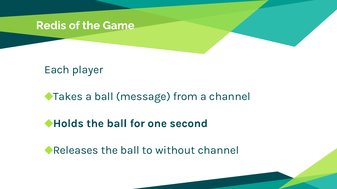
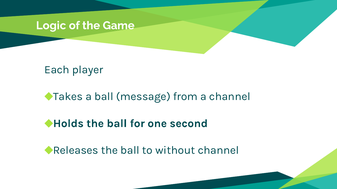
Redis: Redis -> Logic (51, 26)
